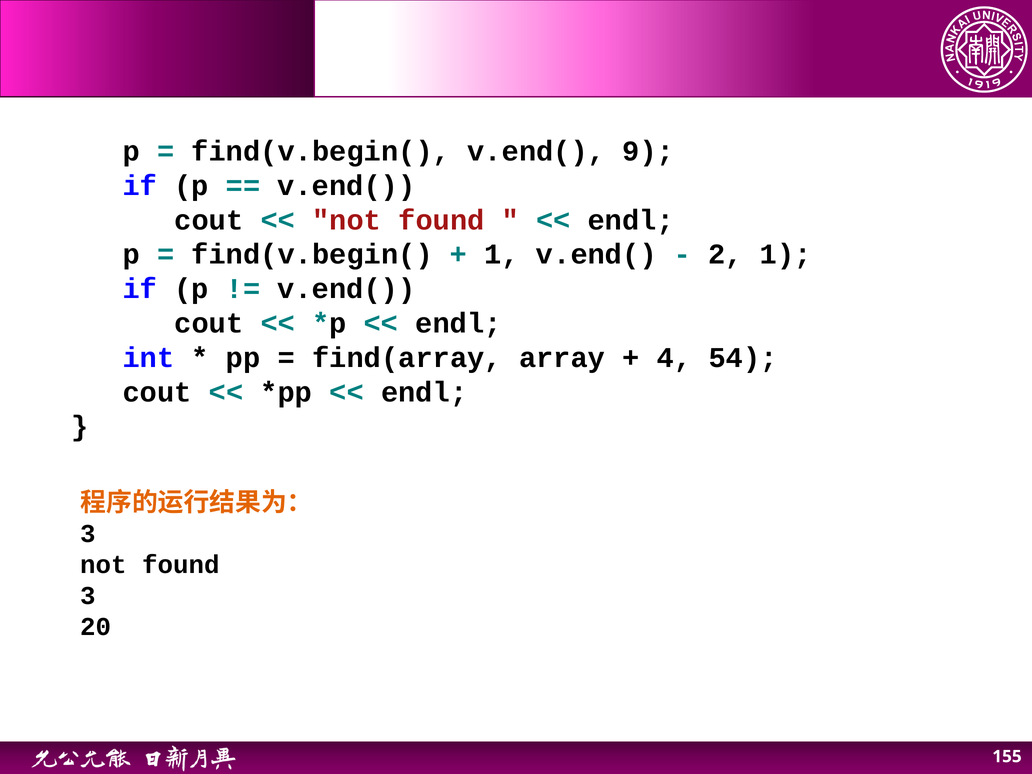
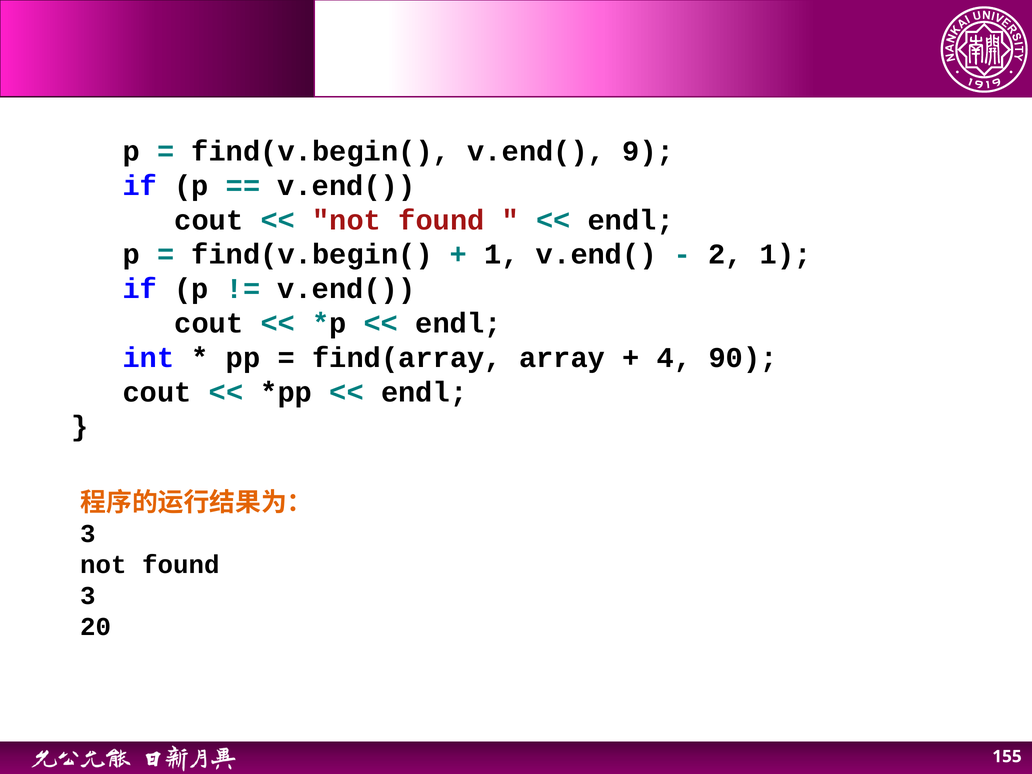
54: 54 -> 90 (743, 358)
